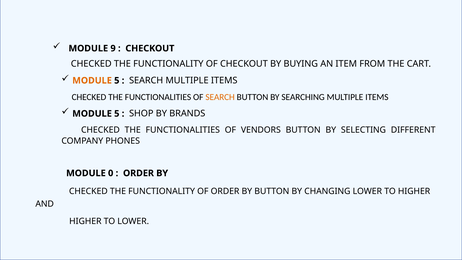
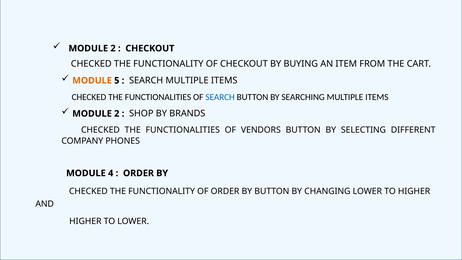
9: 9 -> 2 (113, 48)
SEARCH colour: orange -> blue (220, 97)
5: 5 -> 2 (117, 114)
0: 0 -> 4 (111, 173)
